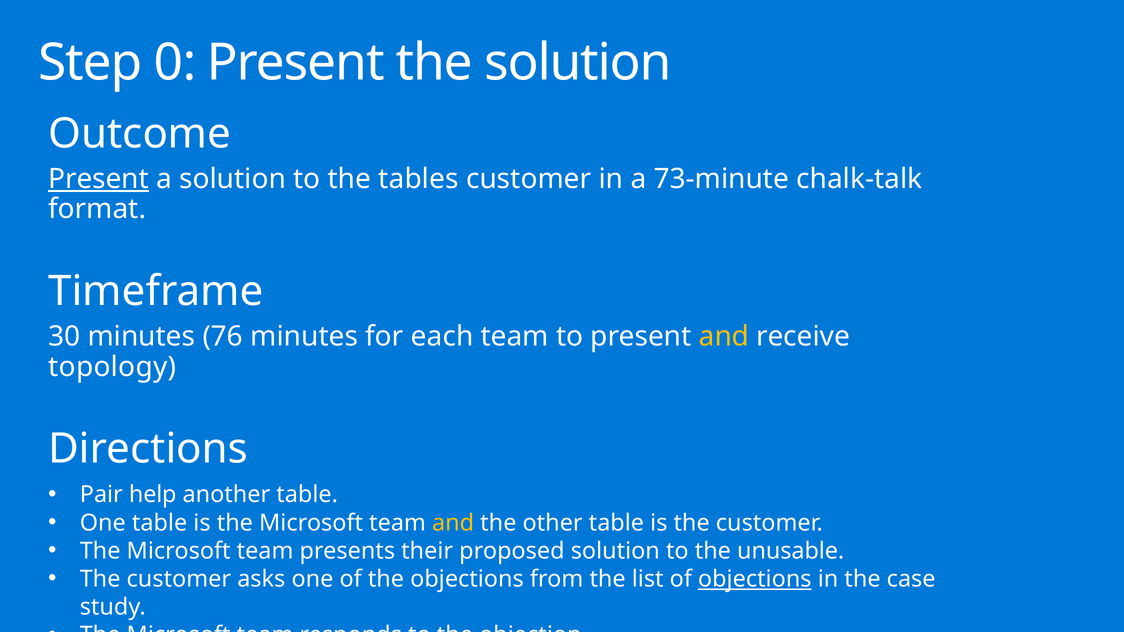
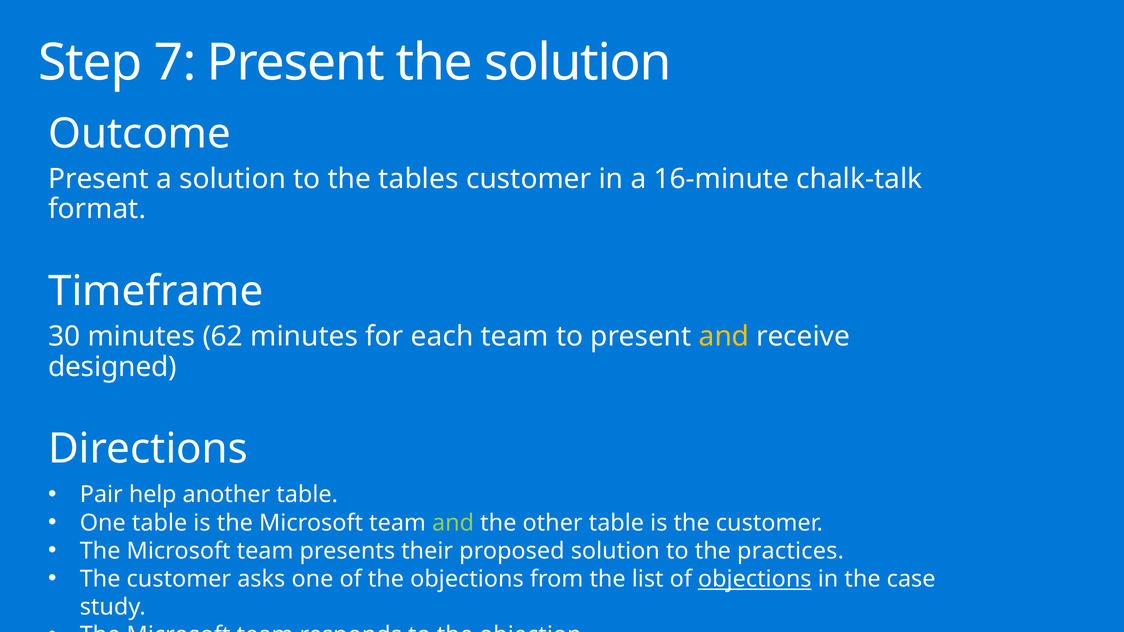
0: 0 -> 7 (175, 63)
Present underline: present -> none (99, 179)
73-minute: 73-minute -> 16-minute (721, 179)
76: 76 -> 62 (223, 337)
topology: topology -> designed (113, 367)
and colour: yellow -> light green (453, 523)
unusable: unusable -> practices (791, 551)
